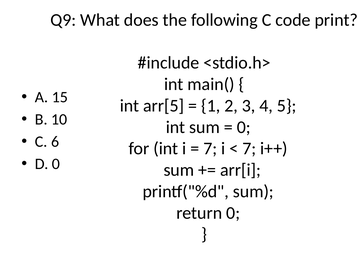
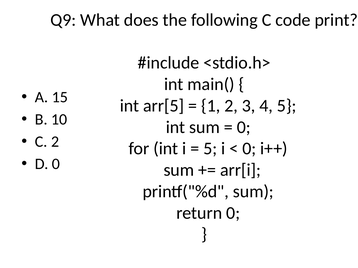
C 6: 6 -> 2 (55, 142)
7: 7 -> 5 (210, 149)
7: 7 -> 0 (249, 149)
